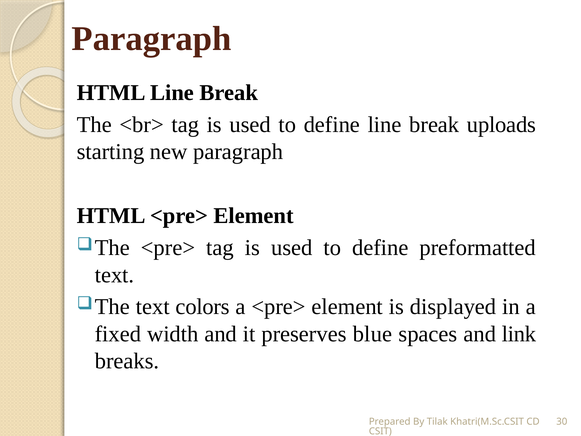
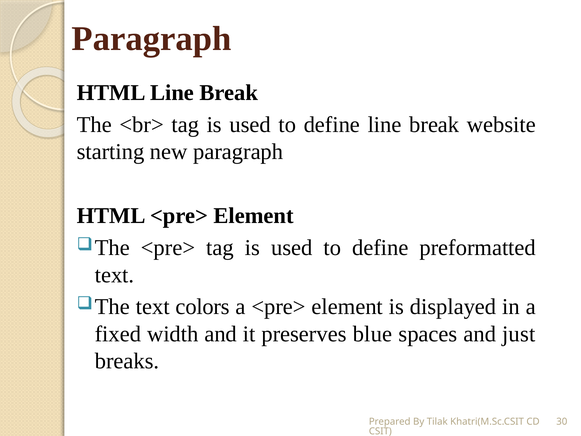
uploads: uploads -> website (501, 125)
link: link -> just (519, 334)
